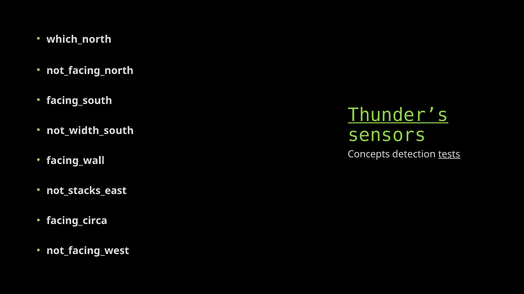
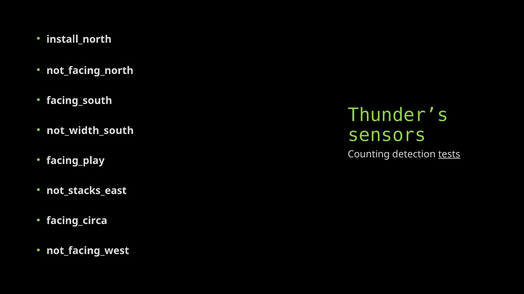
which_north: which_north -> install_north (79, 39)
Thunder’s underline: present -> none (398, 115)
Concepts: Concepts -> Counting (369, 155)
facing_wall: facing_wall -> facing_play (76, 161)
